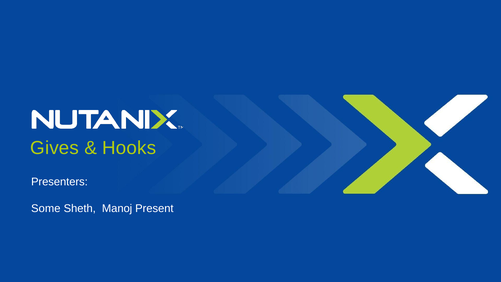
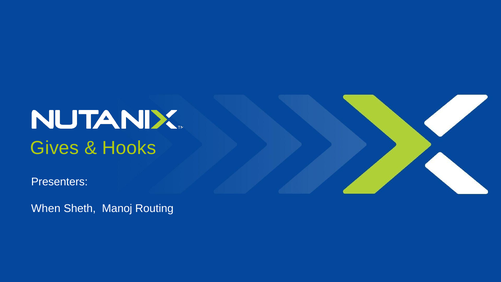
Some: Some -> When (46, 208)
Present: Present -> Routing (154, 208)
